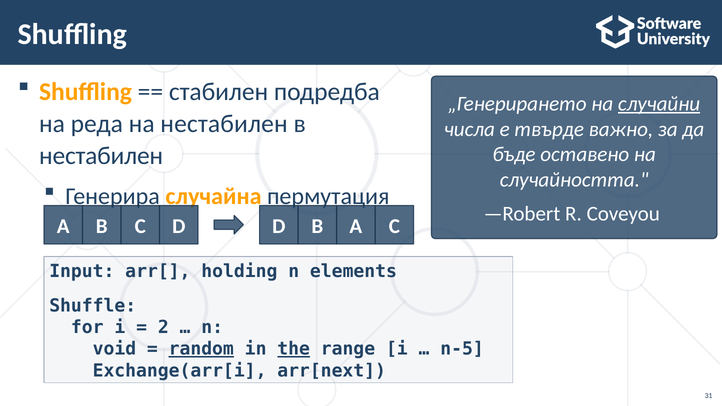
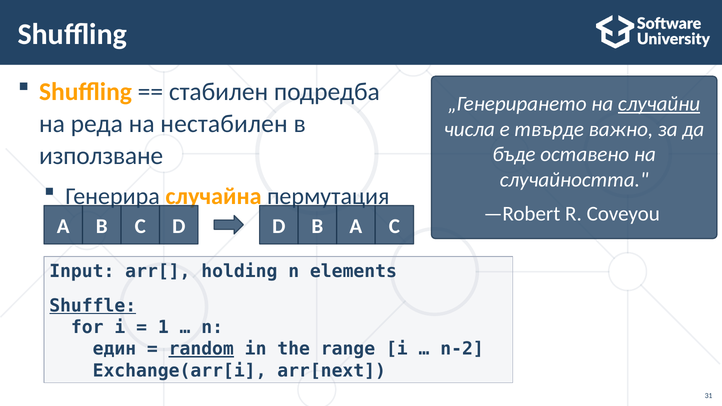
нестабилен: нестабилен -> използване (101, 156)
Shuffle underline: none -> present (93, 306)
2: 2 -> 1 (163, 327)
void: void -> един (114, 349)
the underline: present -> none (294, 349)
n-5: n-5 -> n-2 (462, 349)
